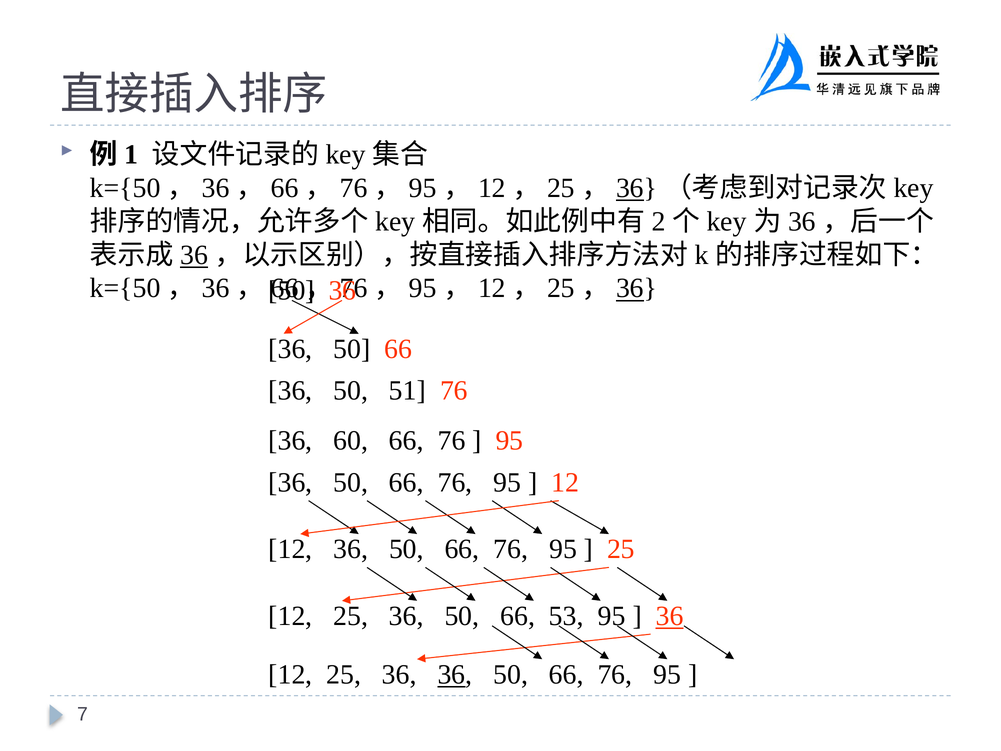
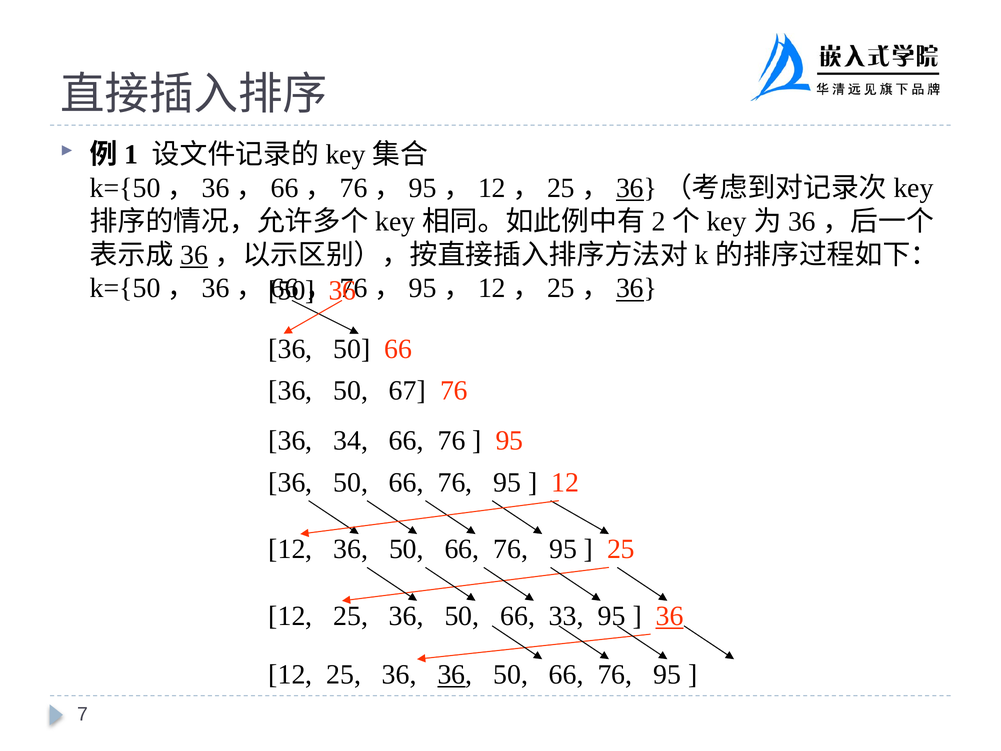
51: 51 -> 67 (407, 391)
60: 60 -> 34 (351, 441)
53: 53 -> 33 (566, 616)
